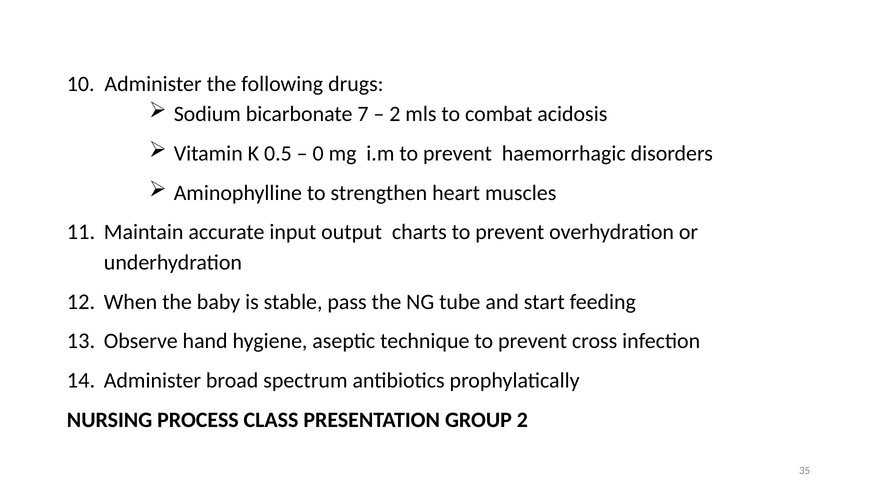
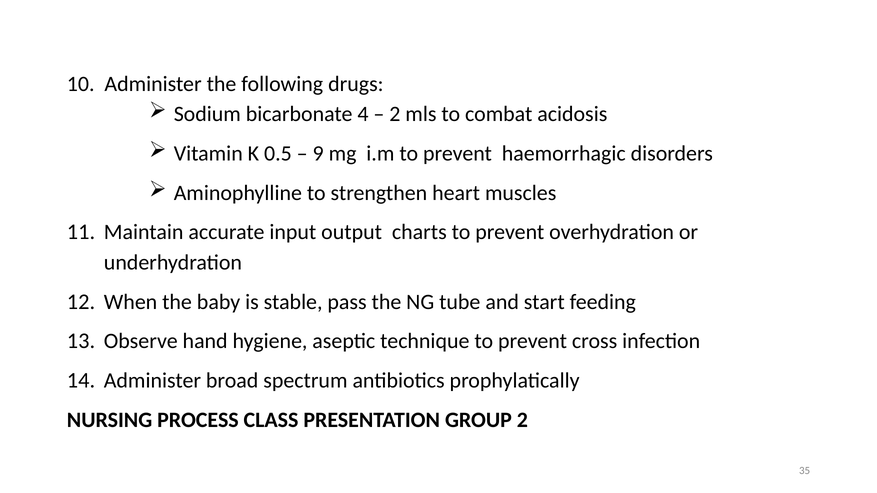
7: 7 -> 4 (363, 114)
0: 0 -> 9 (318, 154)
